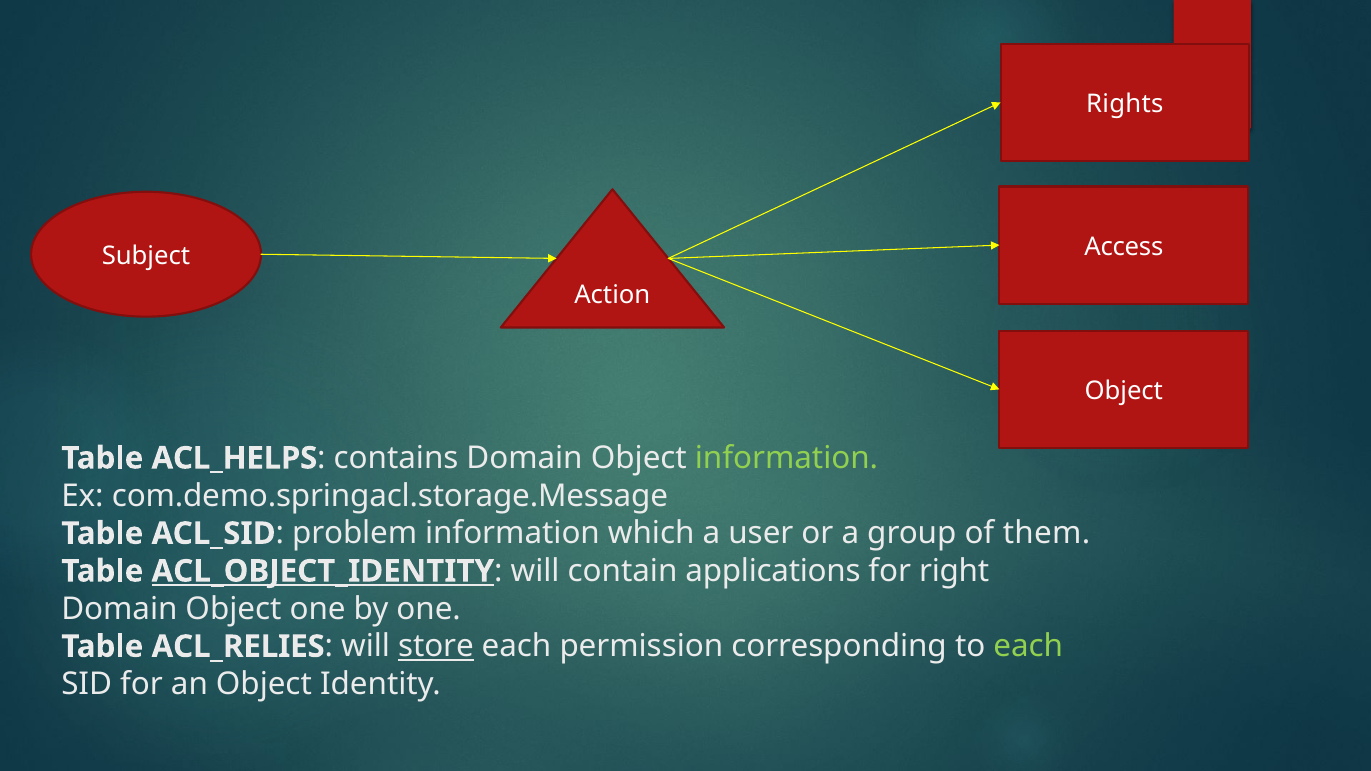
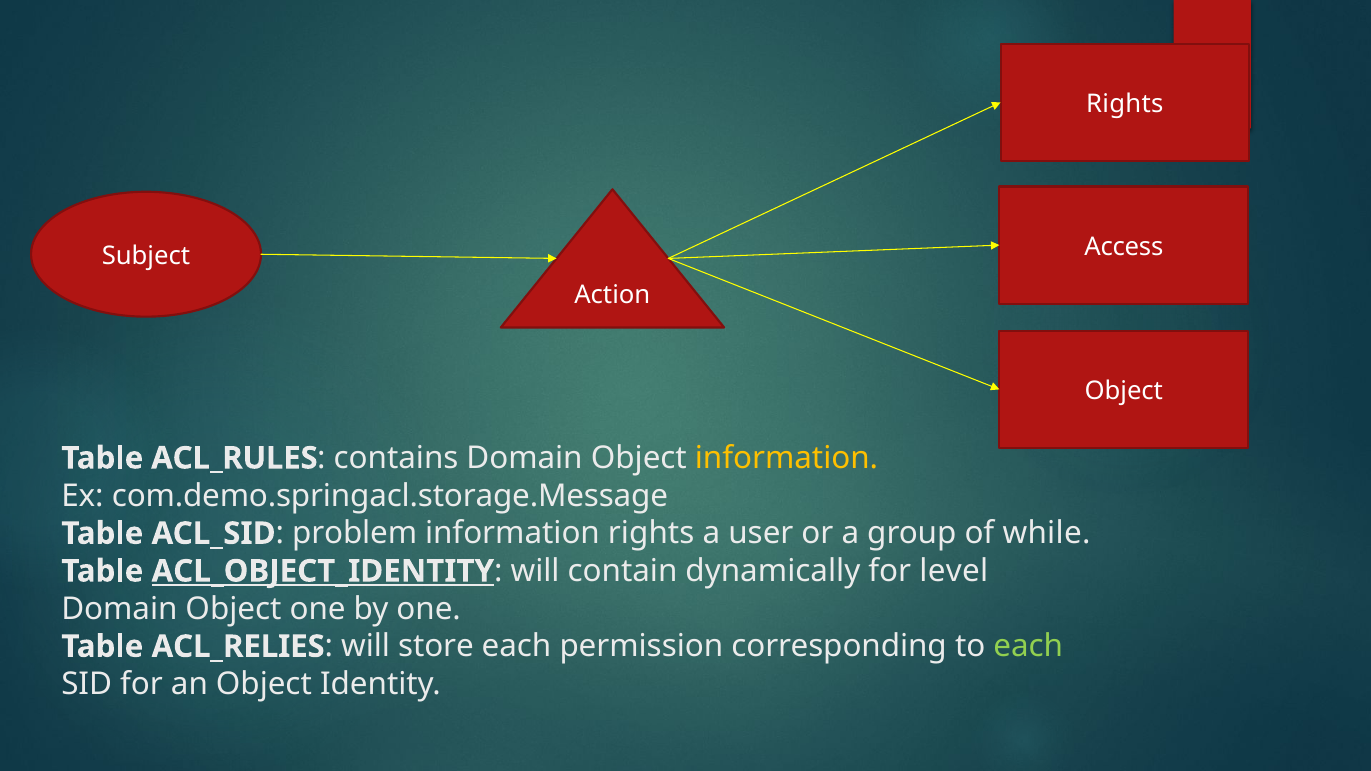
ACL_HELPS: ACL_HELPS -> ACL_RULES (234, 458)
information colour: light green -> yellow (786, 458)
information which: which -> rights (651, 534)
them: them -> while (1047, 534)
applications: applications -> dynamically (773, 571)
right: right -> level (954, 571)
store underline: present -> none (436, 647)
